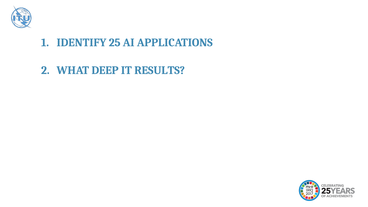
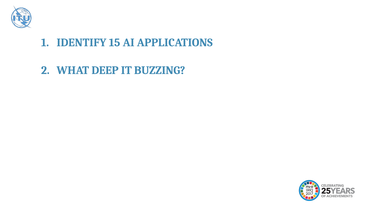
25: 25 -> 15 (115, 43)
RESULTS: RESULTS -> BUZZING (160, 70)
